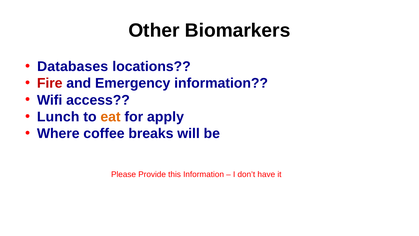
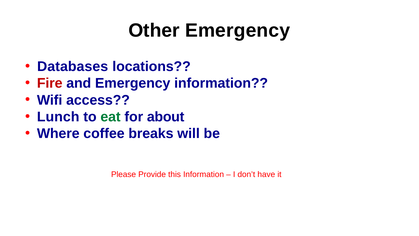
Other Biomarkers: Biomarkers -> Emergency (238, 30)
eat colour: orange -> green (111, 117)
apply: apply -> about (166, 117)
